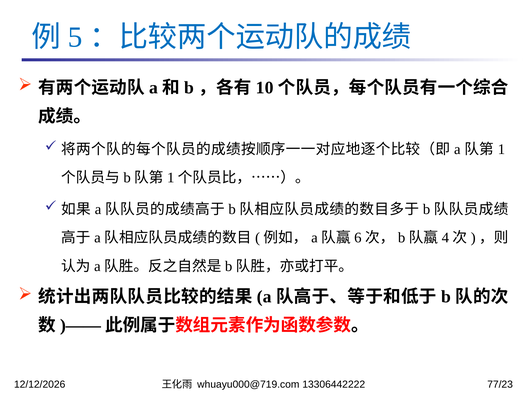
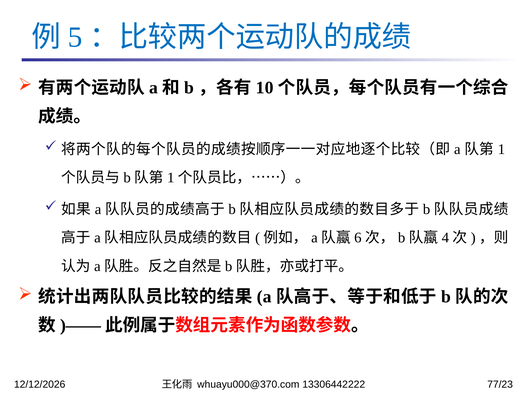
whuayu000@719.com: whuayu000@719.com -> whuayu000@370.com (248, 385)
